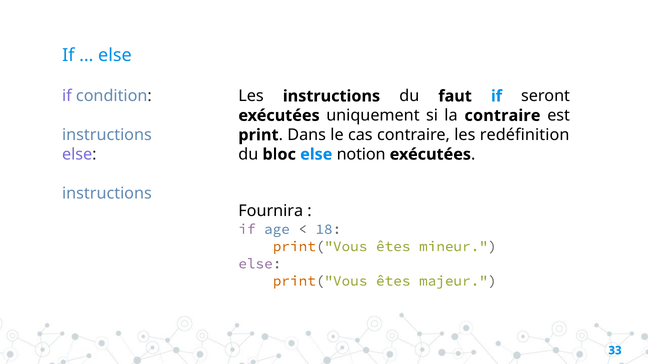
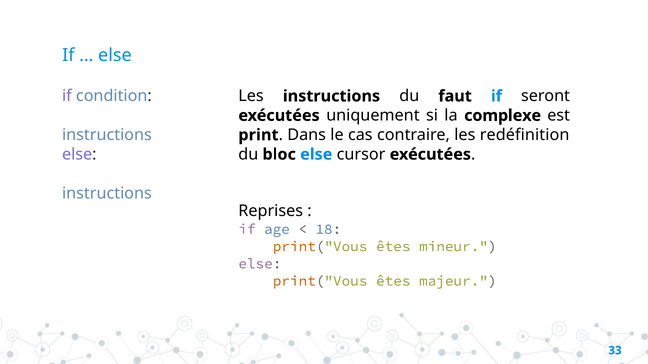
la contraire: contraire -> complexe (503, 116)
notion: notion -> cursor (361, 155)
Fournira: Fournira -> Reprises (271, 211)
